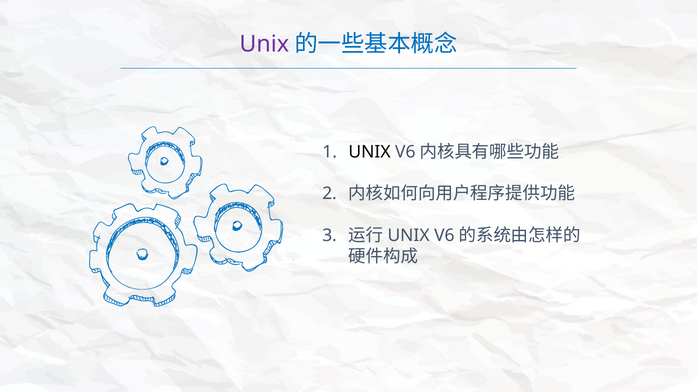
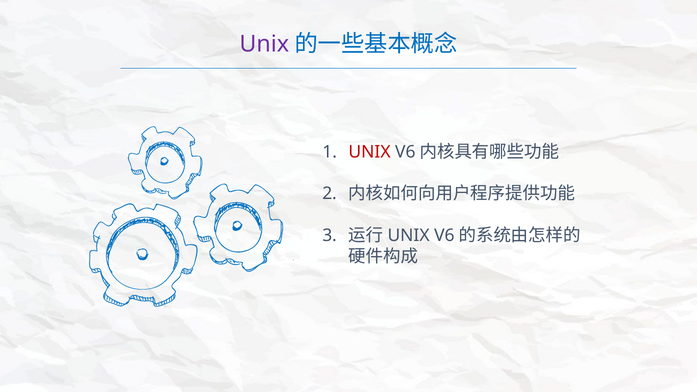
UNIX colour: black -> red (370, 152)
